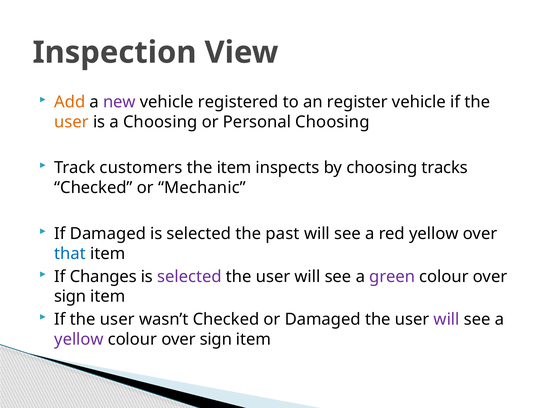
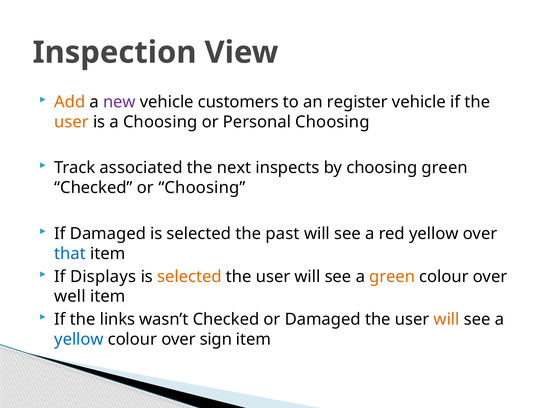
registered: registered -> customers (238, 102)
customers: customers -> associated (141, 168)
the item: item -> next (234, 168)
choosing tracks: tracks -> green (445, 168)
or Mechanic: Mechanic -> Choosing (202, 188)
Changes: Changes -> Displays (103, 277)
selected colour: purple -> orange (189, 277)
green colour: purple -> orange (392, 277)
sign: sign -> well (70, 296)
user: user -> links (117, 319)
will colour: purple -> orange (447, 319)
yellow colour: purple -> blue (79, 339)
